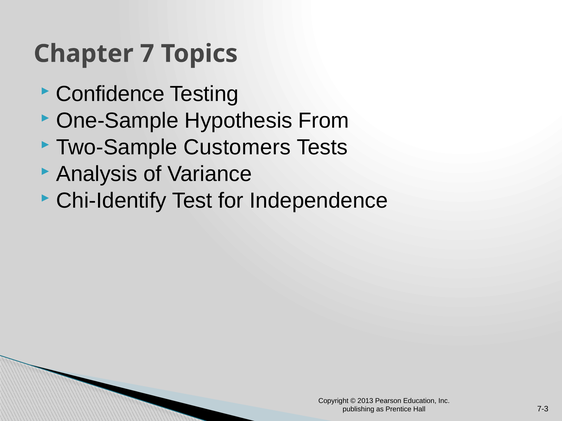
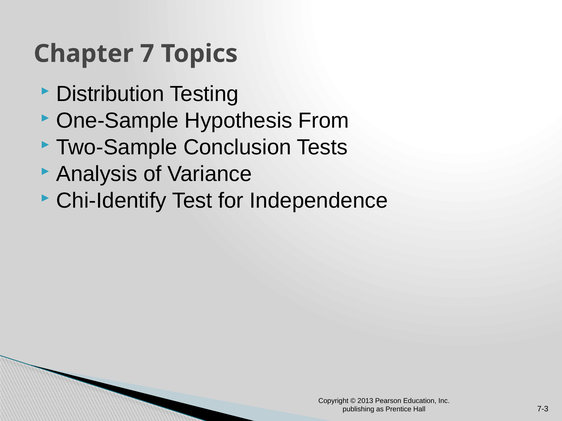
Confidence: Confidence -> Distribution (110, 94)
Customers: Customers -> Conclusion (237, 148)
